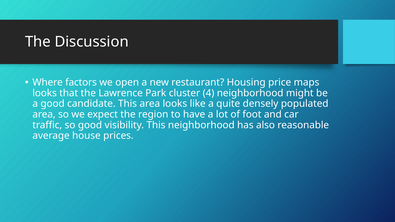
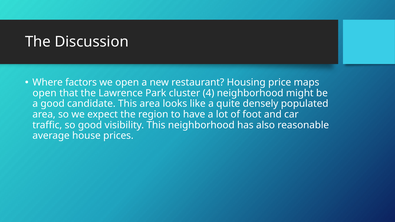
looks: looks -> open (45, 93)
